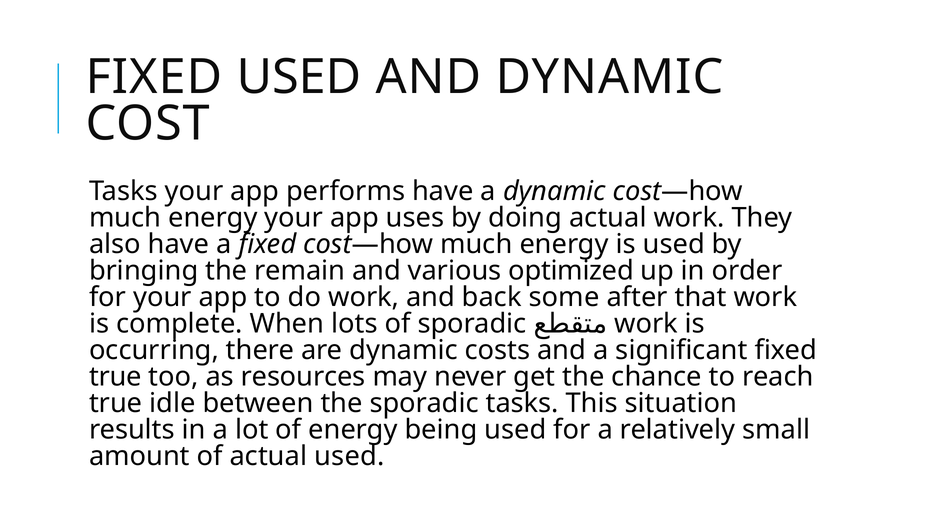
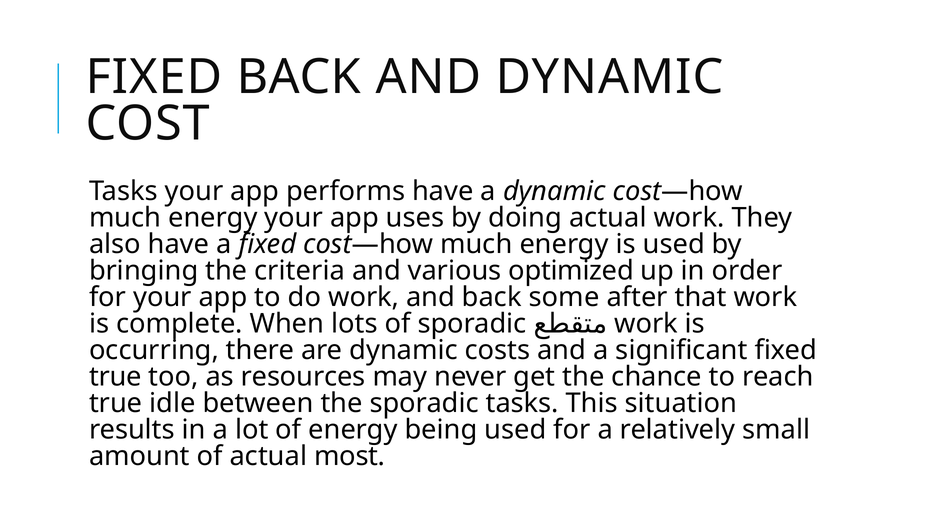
FIXED USED: USED -> BACK (299, 77)
remain: remain -> criteria (300, 271)
actual used: used -> most (350, 456)
